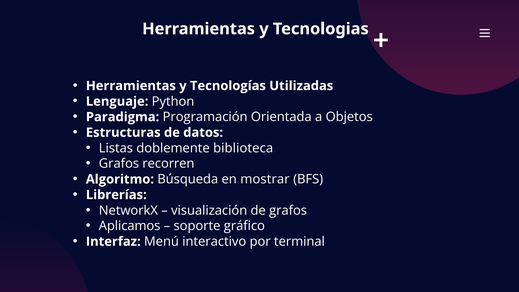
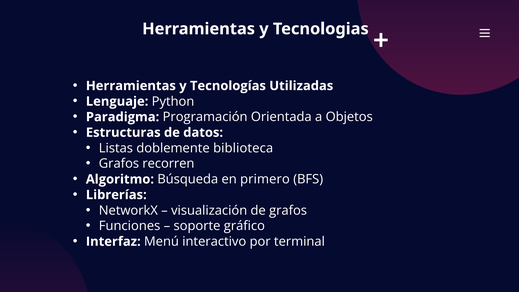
mostrar: mostrar -> primero (265, 179)
Aplicamos: Aplicamos -> Funciones (130, 226)
